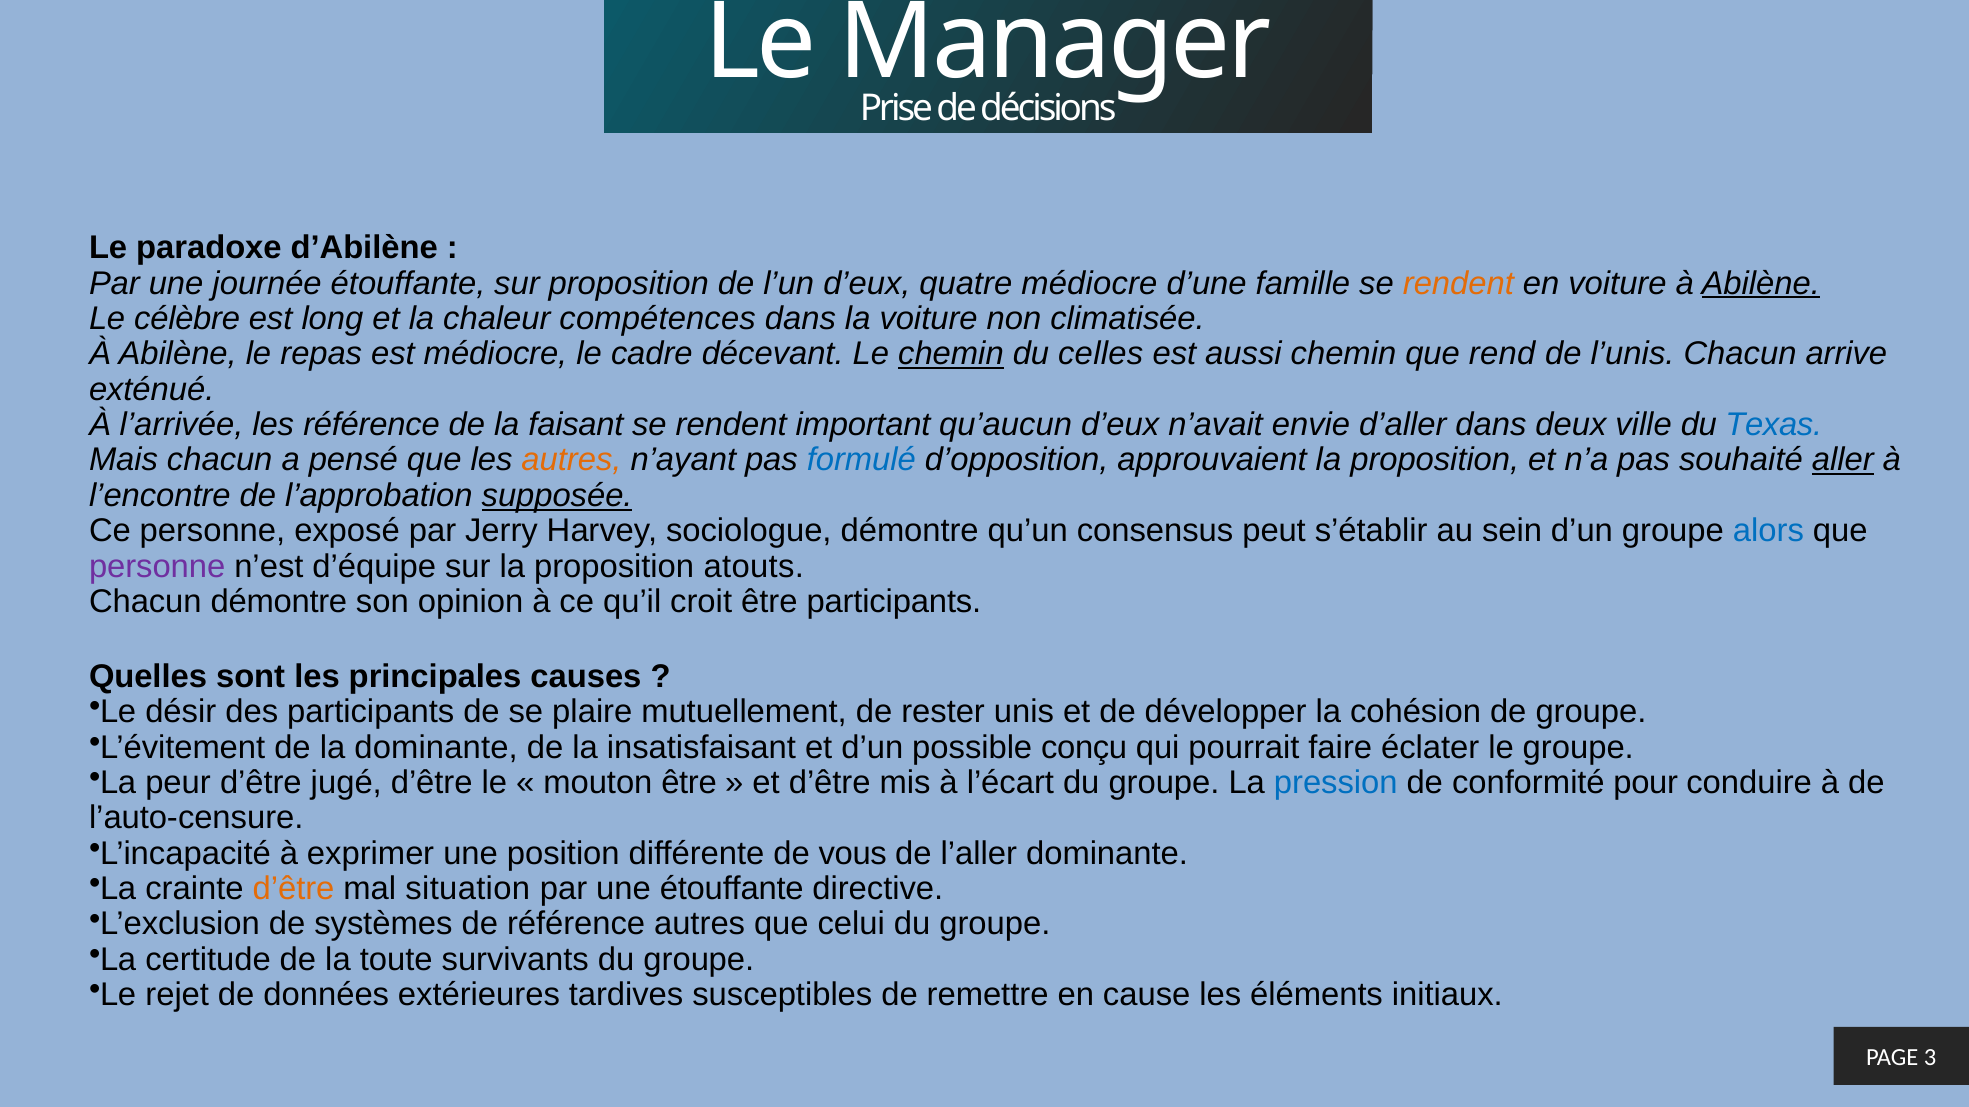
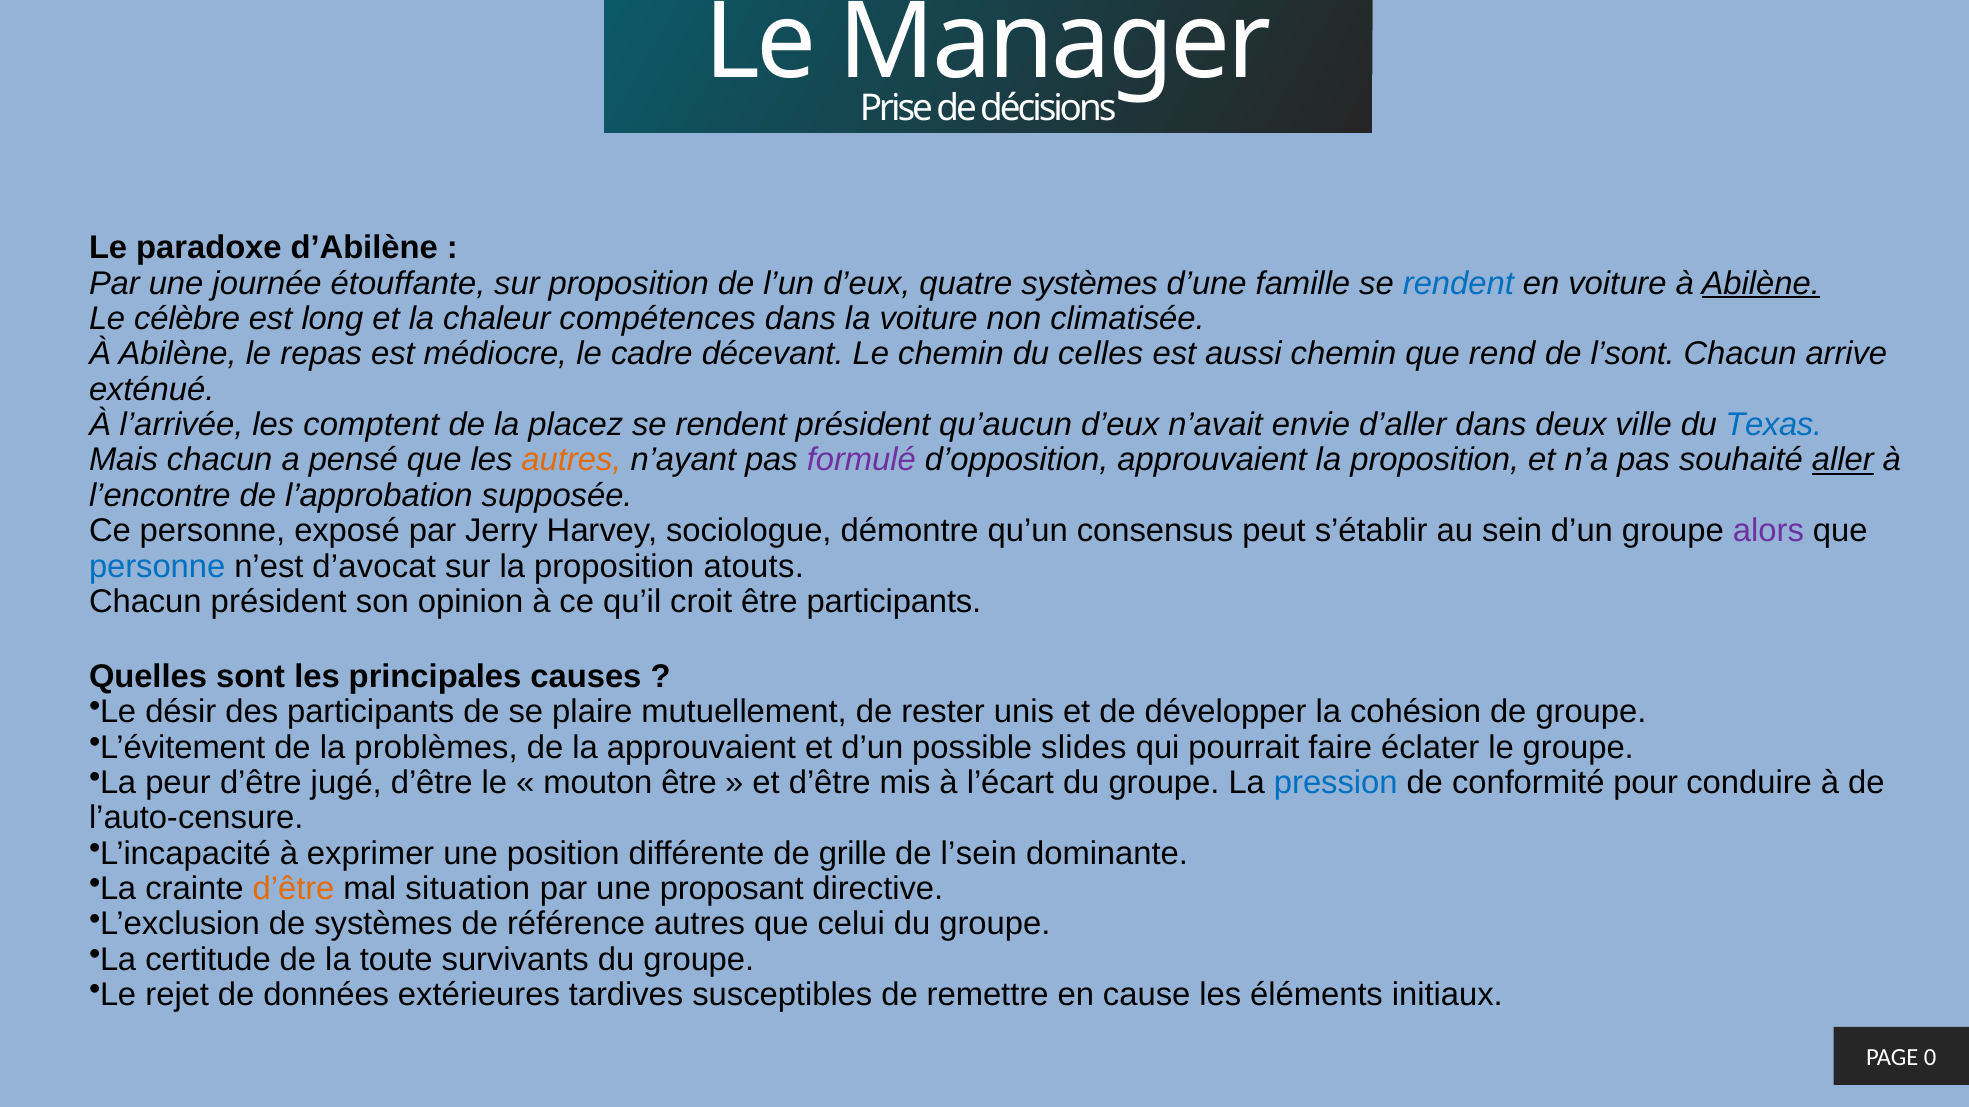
quatre médiocre: médiocre -> systèmes (1090, 283)
rendent colour: orange -> blue (1458, 283)
chemin underline: present -> none (951, 354)
l’unis: l’unis -> l’sont (1633, 354)
les référence: référence -> comptent (371, 425)
faisant: faisant -> placez (576, 425)
rendent important: important -> président (863, 425)
formulé colour: blue -> purple (861, 460)
supposée underline: present -> none (557, 496)
alors colour: blue -> purple (1768, 531)
personne colour: purple -> blue (157, 567)
d’équipe: d’équipe -> d’avocat (374, 567)
Chacun démontre: démontre -> président (279, 602)
la dominante: dominante -> problèmes (436, 748)
la insatisfaisant: insatisfaisant -> approuvaient (701, 748)
conçu: conçu -> slides (1084, 748)
vous: vous -> grille (853, 854)
l’aller: l’aller -> l’sein (979, 854)
une étouffante: étouffante -> proposant (732, 889)
3: 3 -> 0 (1930, 1058)
